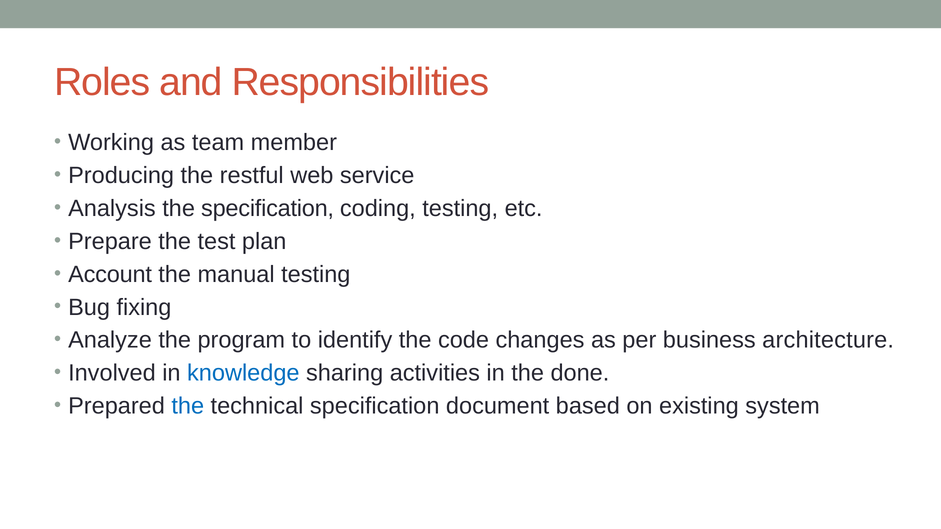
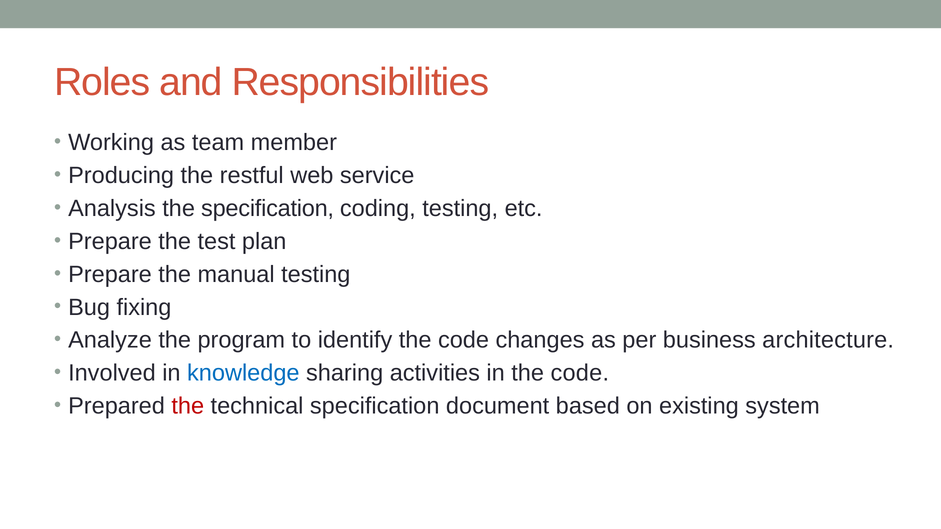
Account: Account -> Prepare (110, 275)
in the done: done -> code (580, 373)
the colour: blue -> red (188, 406)
